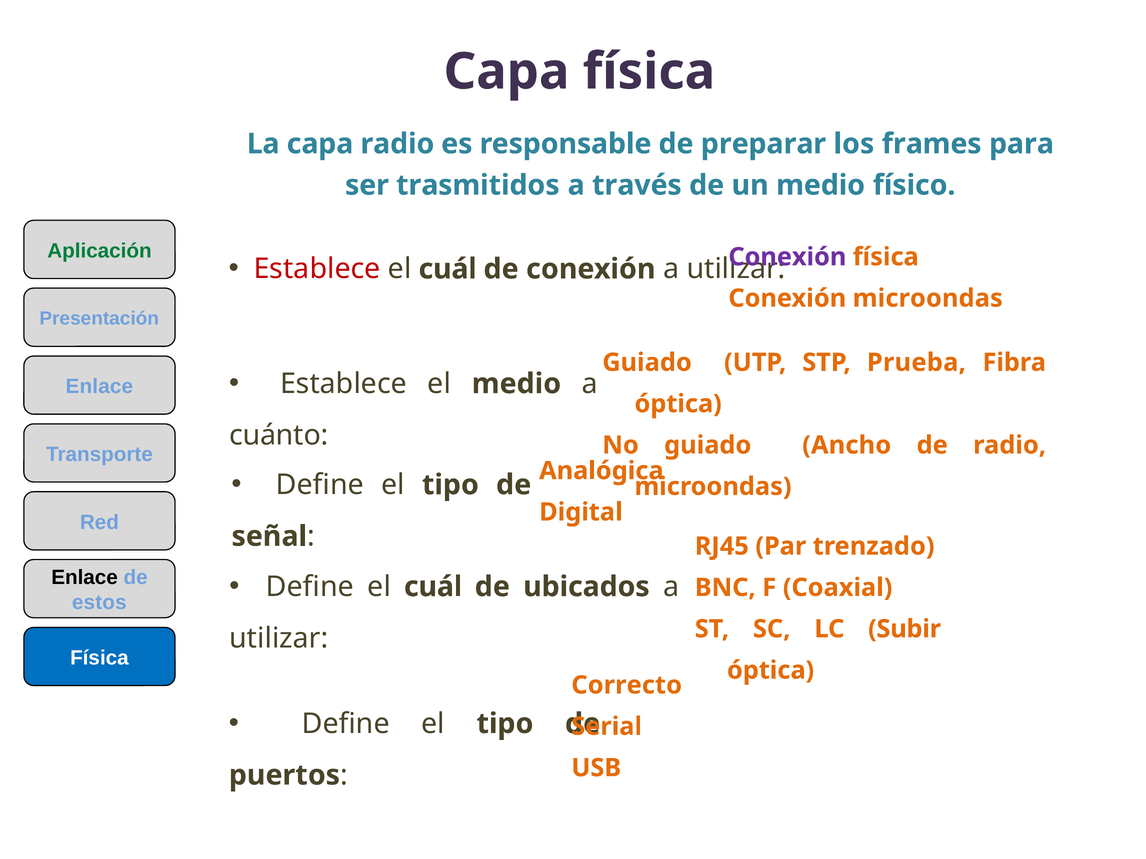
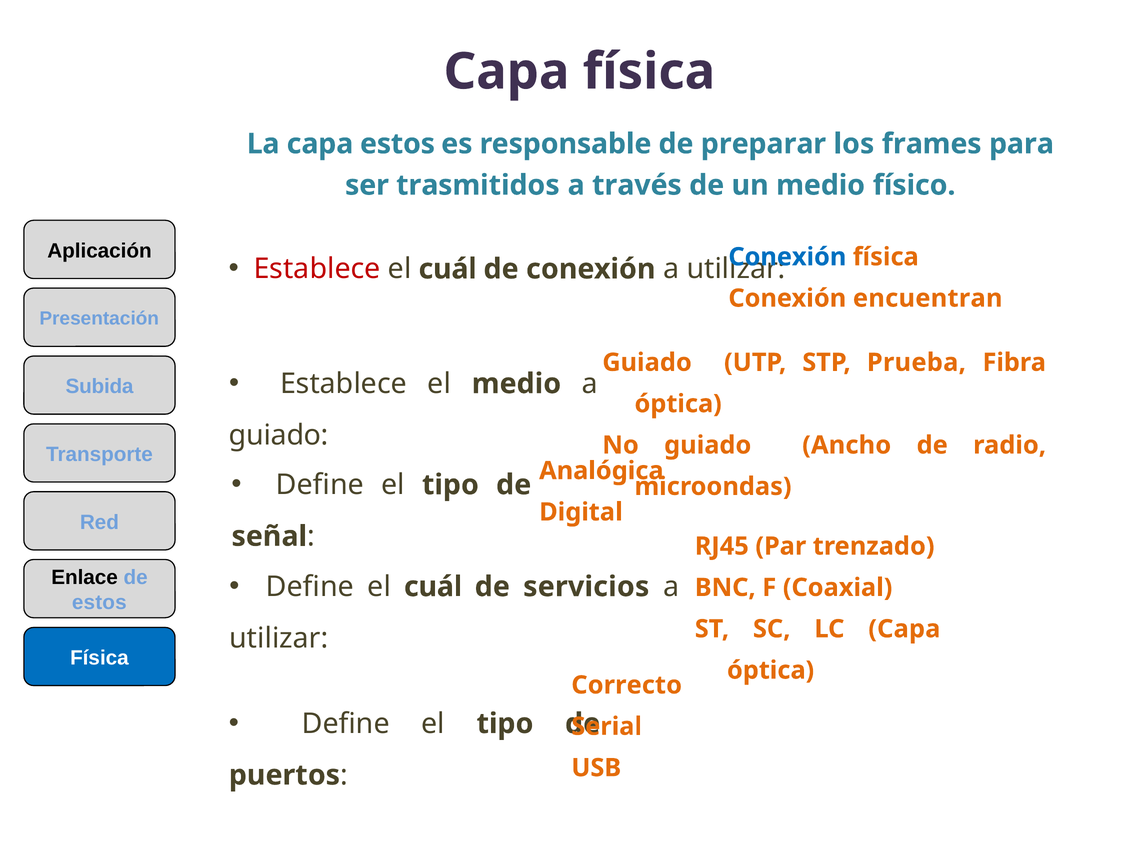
capa radio: radio -> estos (397, 144)
Aplicación colour: green -> black (99, 251)
Conexión colour: purple -> blue (787, 257)
Conexión microondas: microondas -> encuentran (928, 298)
Enlace: Enlace -> Subida (100, 387)
cuánto: cuánto -> guiado (279, 436)
ubicados: ubicados -> servicios (586, 587)
LC Subir: Subir -> Capa (904, 629)
